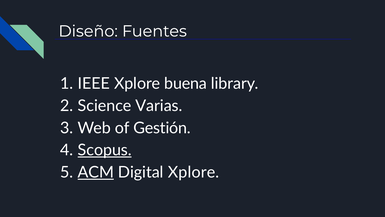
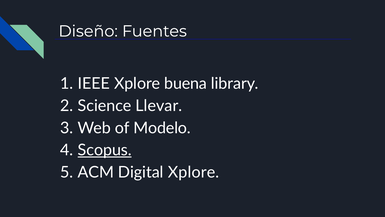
Varias: Varias -> Llevar (159, 106)
Gestión: Gestión -> Modelo (162, 128)
ACM underline: present -> none (96, 172)
